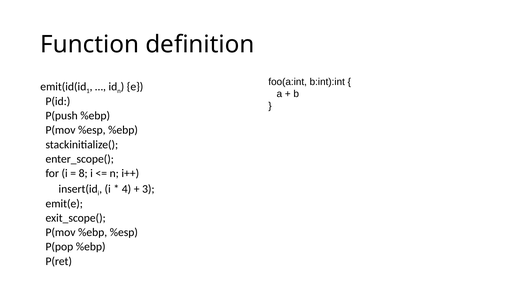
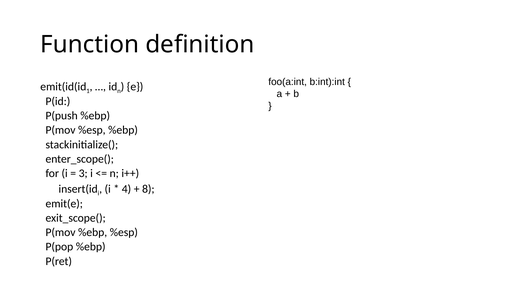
8: 8 -> 3 (83, 173)
3: 3 -> 8 (148, 189)
